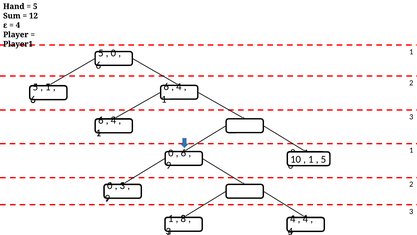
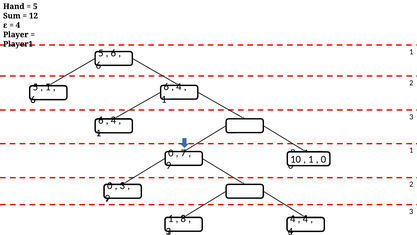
0: 0 -> 6 (113, 53)
6: 6 -> 7 (183, 153)
5: 5 -> 0 (323, 159)
